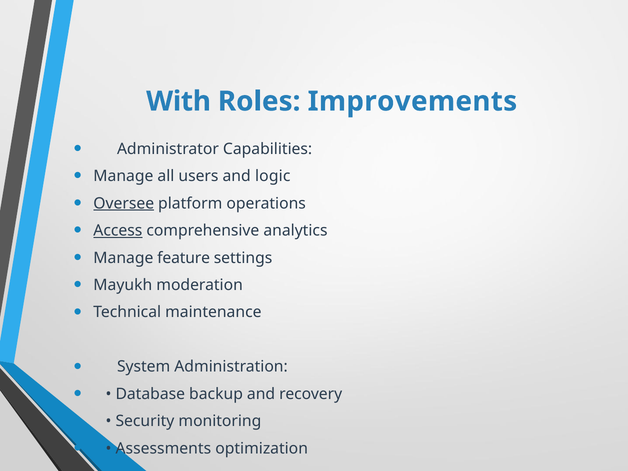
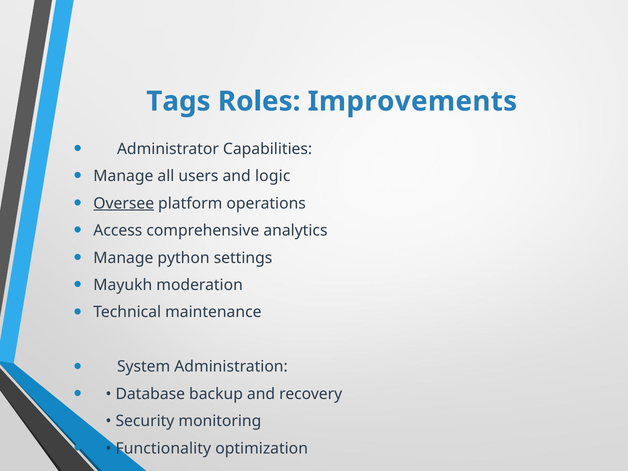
With: With -> Tags (178, 101)
Access underline: present -> none (118, 231)
feature: feature -> python (184, 258)
Assessments: Assessments -> Functionality (163, 448)
